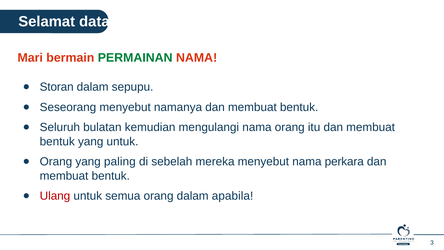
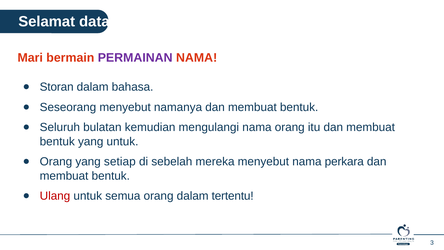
PERMAINAN colour: green -> purple (135, 58)
sepupu: sepupu -> bahasa (133, 87)
paling: paling -> setiap (120, 162)
apabila: apabila -> tertentu (233, 196)
